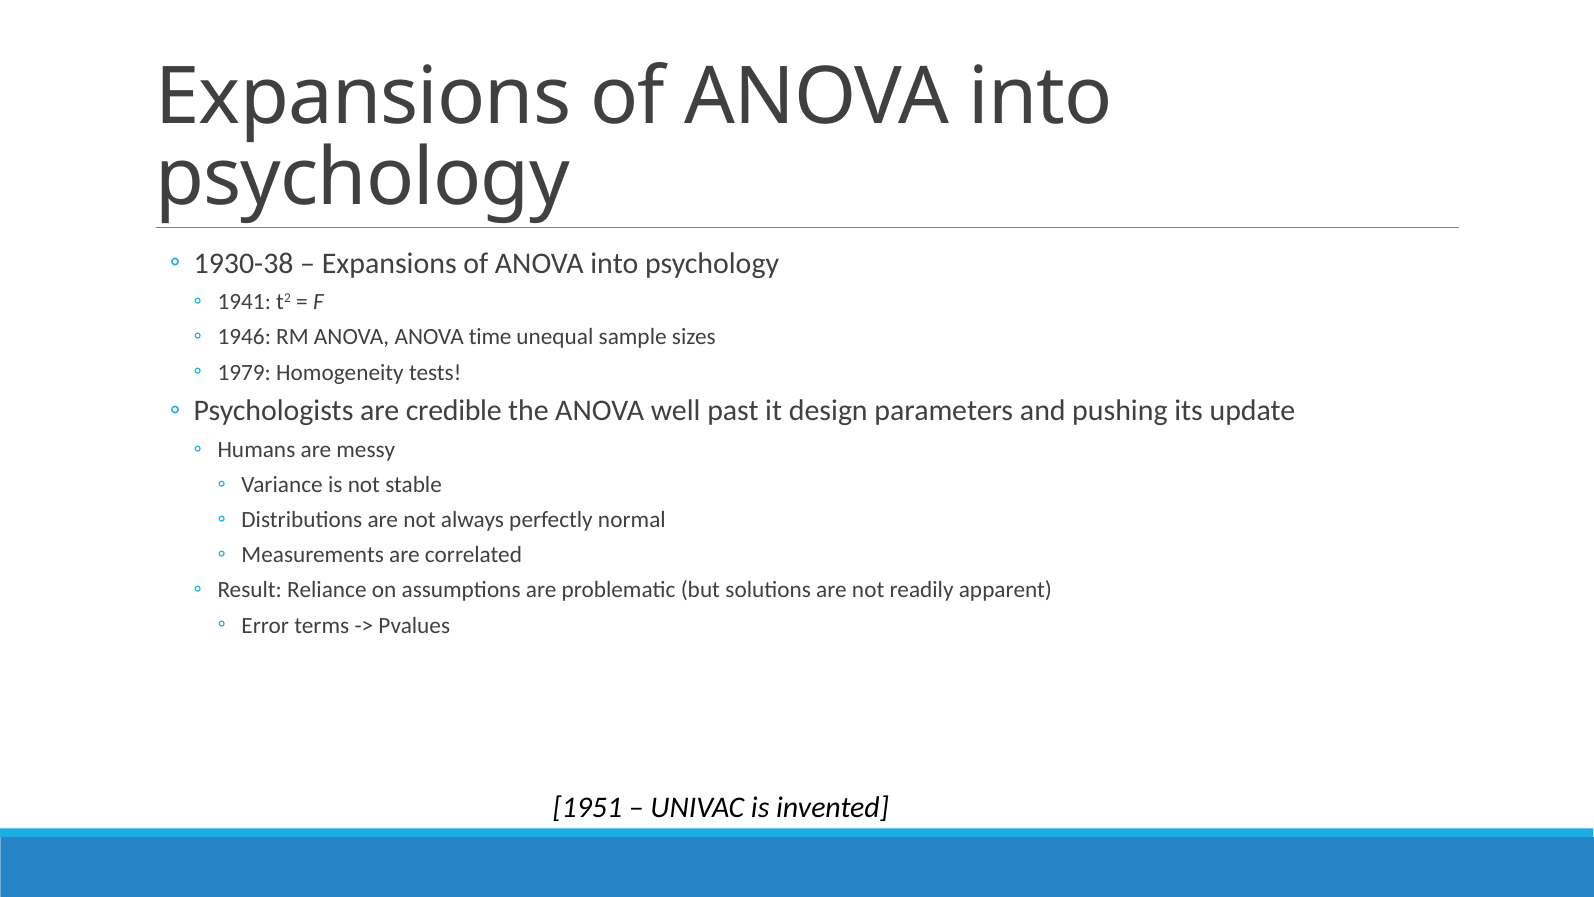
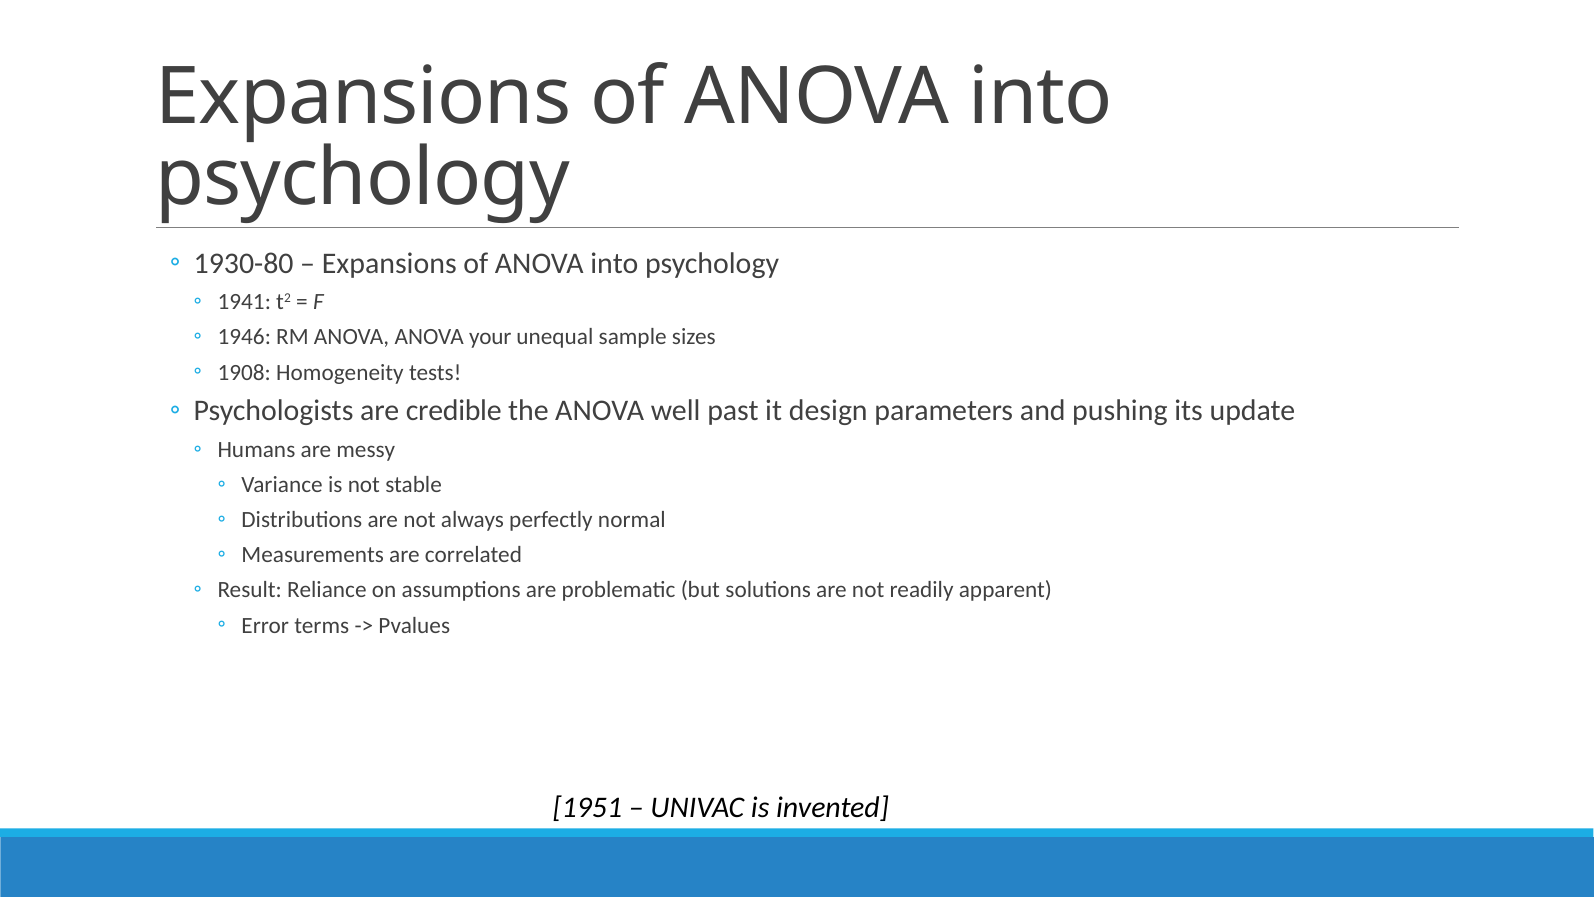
1930-38: 1930-38 -> 1930-80 (244, 263)
time: time -> your (490, 337)
1979: 1979 -> 1908 (244, 372)
